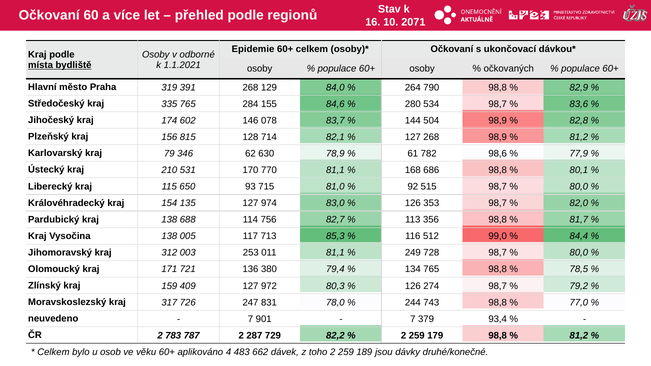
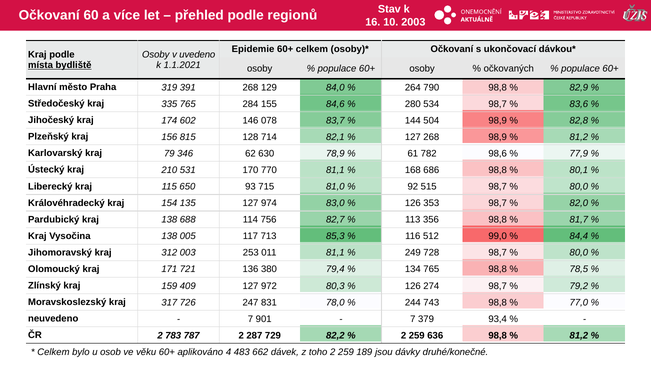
2071: 2071 -> 2003 (413, 22)
odborné: odborné -> uvedeno (197, 54)
179: 179 -> 636 (435, 336)
